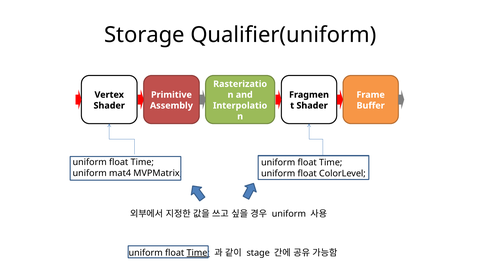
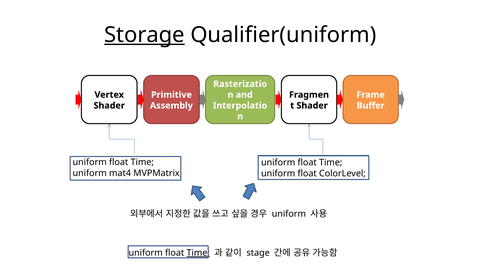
Storage underline: none -> present (144, 35)
